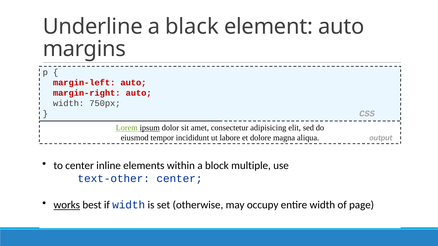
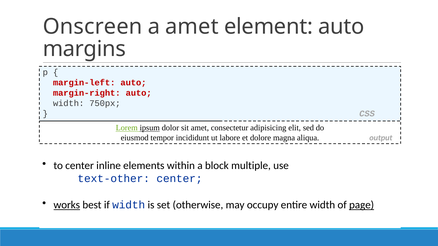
Underline: Underline -> Onscreen (93, 27)
a black: black -> amet (192, 27)
page underline: none -> present (362, 205)
